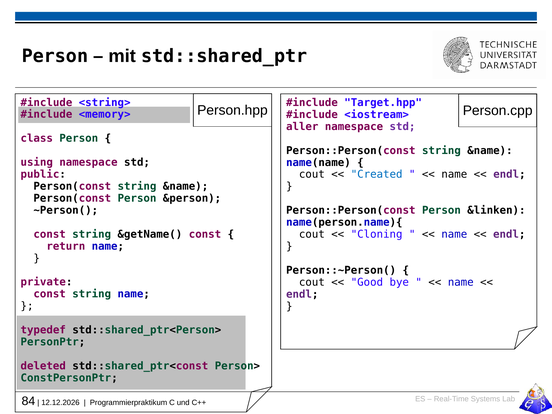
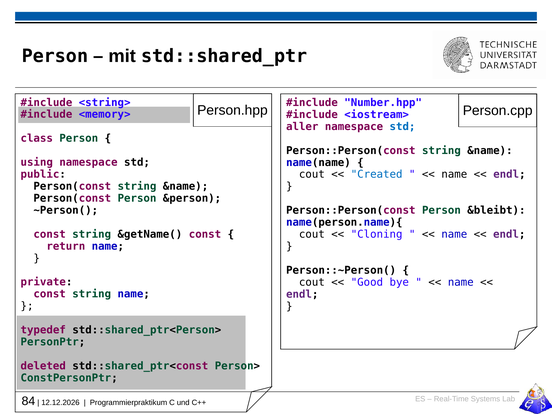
Target.hpp: Target.hpp -> Number.hpp (383, 103)
std colour: purple -> blue (403, 127)
&linken: &linken -> &bleibt (496, 210)
